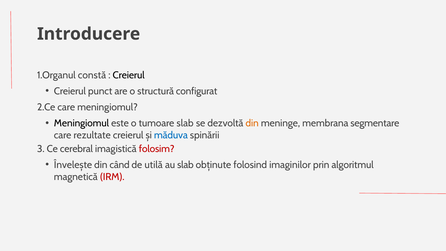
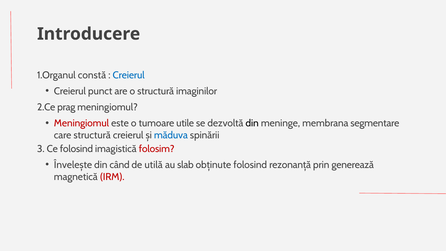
Creierul colour: black -> blue (129, 75)
configurat: configurat -> imaginilor (197, 91)
2.Ce care: care -> prag (66, 107)
Meningiomul colour: black -> red (81, 123)
tumoare slab: slab -> utile (185, 123)
din colour: orange -> black (252, 123)
care rezultate: rezultate -> structură (92, 135)
Ce cerebral: cerebral -> folosind (76, 149)
imaginilor: imaginilor -> rezonanță (290, 165)
algoritmul: algoritmul -> generează (353, 165)
